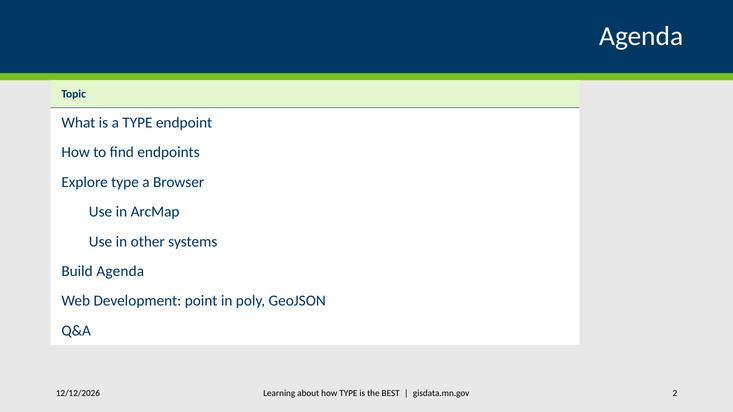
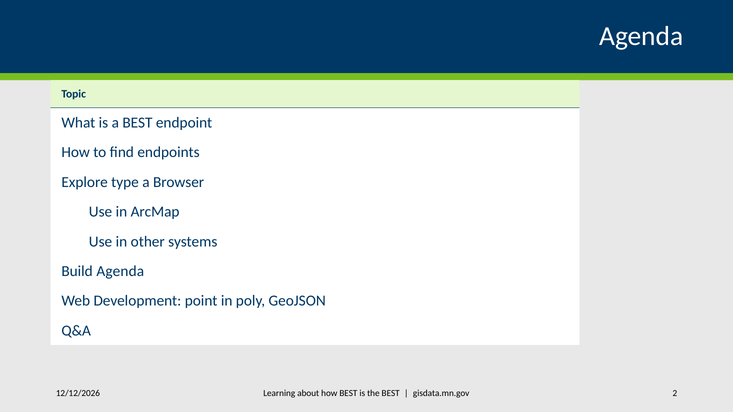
a TYPE: TYPE -> BEST (137, 123)
how TYPE: TYPE -> BEST (348, 394)
